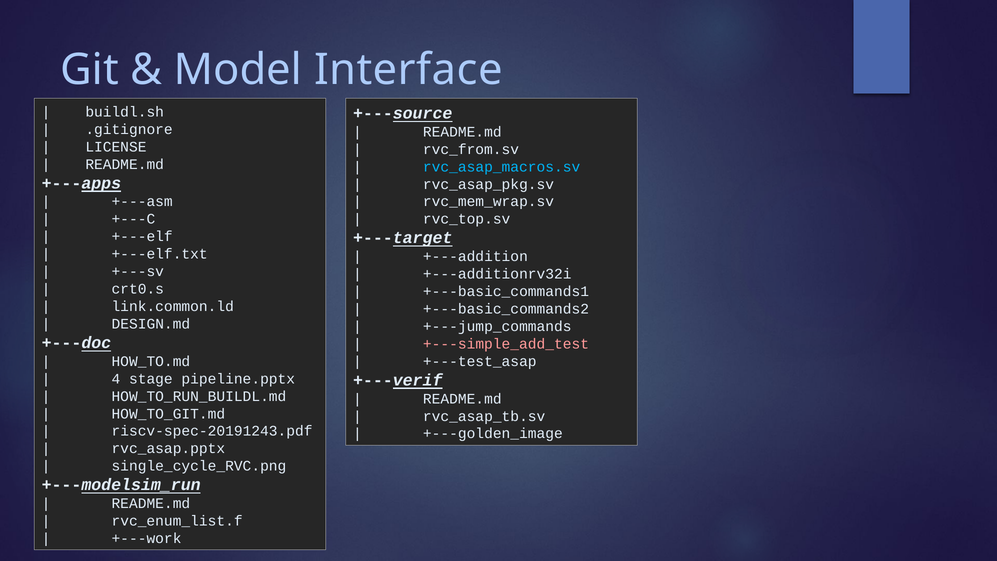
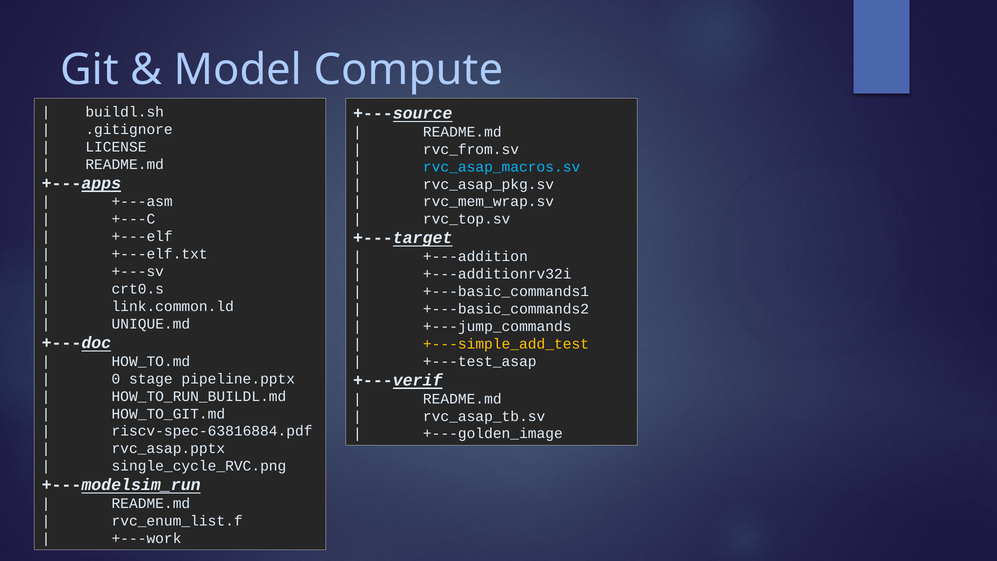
Interface: Interface -> Compute (408, 70)
DESIGN.md: DESIGN.md -> UNIQUE.md (151, 324)
+---simple_add_test colour: pink -> yellow (506, 344)
4: 4 -> 0 (116, 379)
riscv-spec-20191243.pdf: riscv-spec-20191243.pdf -> riscv-spec-63816884.pdf (212, 431)
